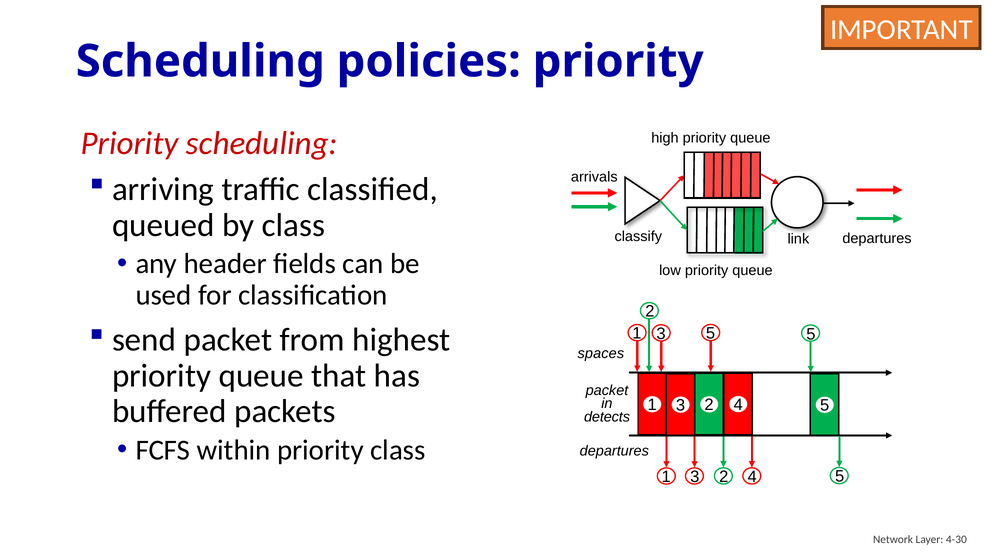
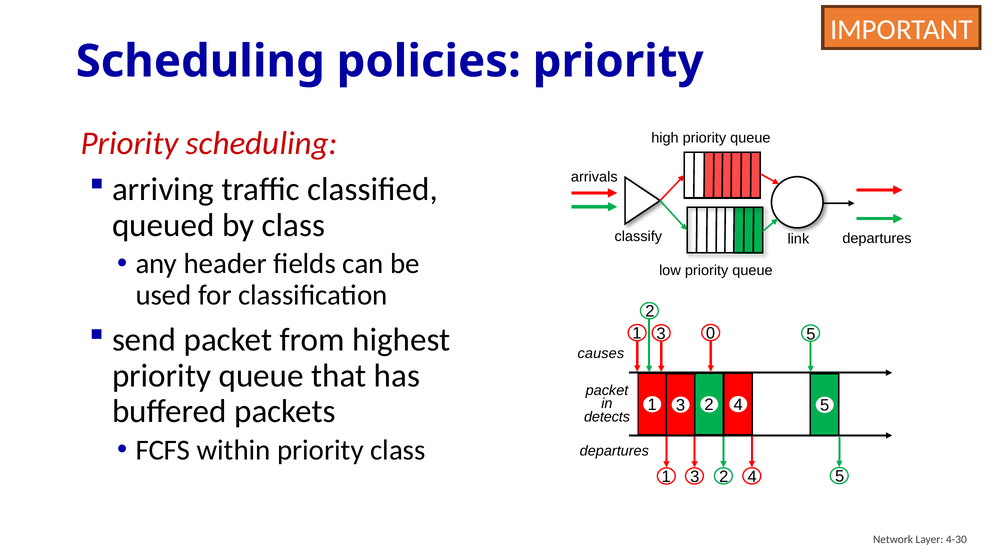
3 5: 5 -> 0 (711, 334)
spaces: spaces -> causes (601, 354)
